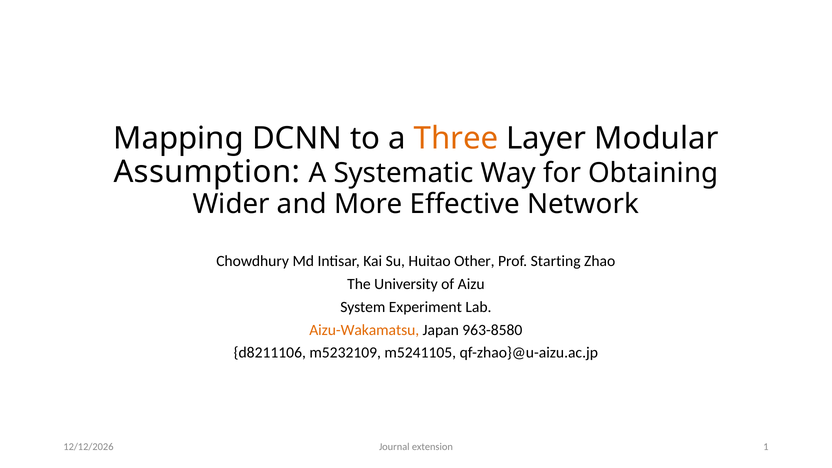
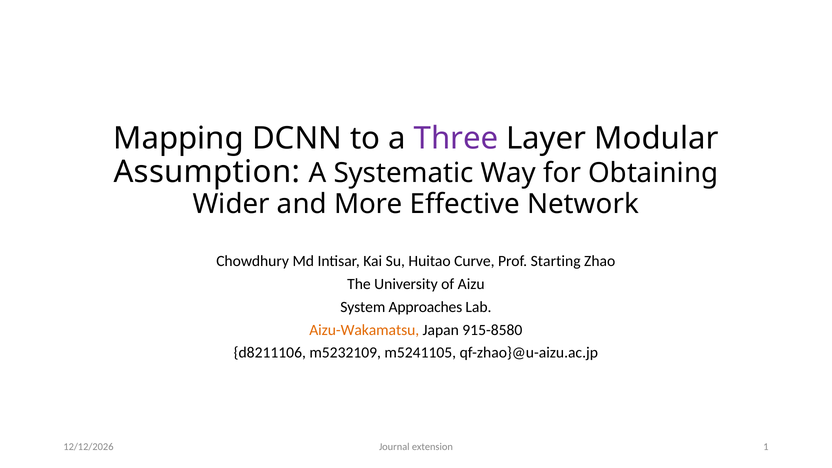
Three colour: orange -> purple (456, 138)
Other: Other -> Curve (474, 261)
Experiment: Experiment -> Approaches (425, 307)
963-8580: 963-8580 -> 915-8580 (492, 330)
